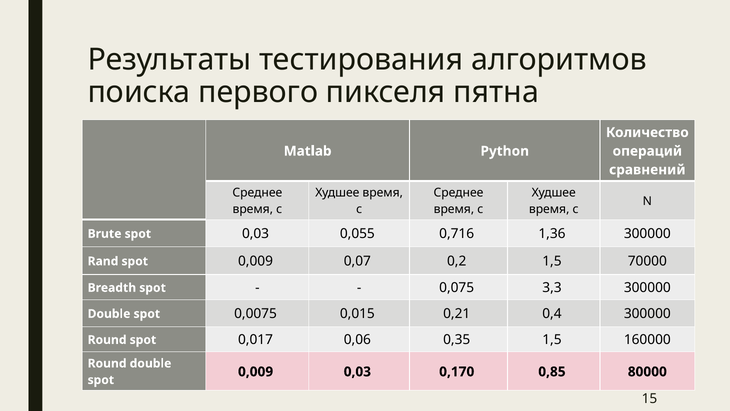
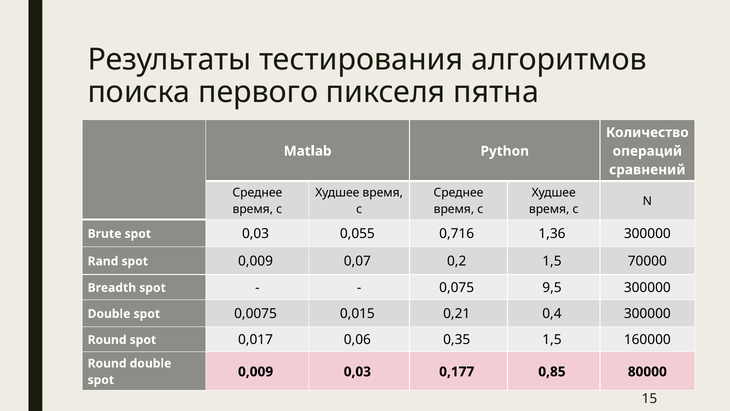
3,3: 3,3 -> 9,5 (552, 288)
0,170: 0,170 -> 0,177 (457, 371)
